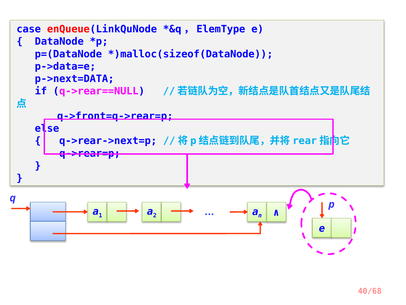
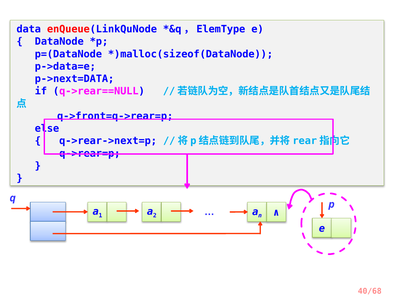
case: case -> data (29, 29)
